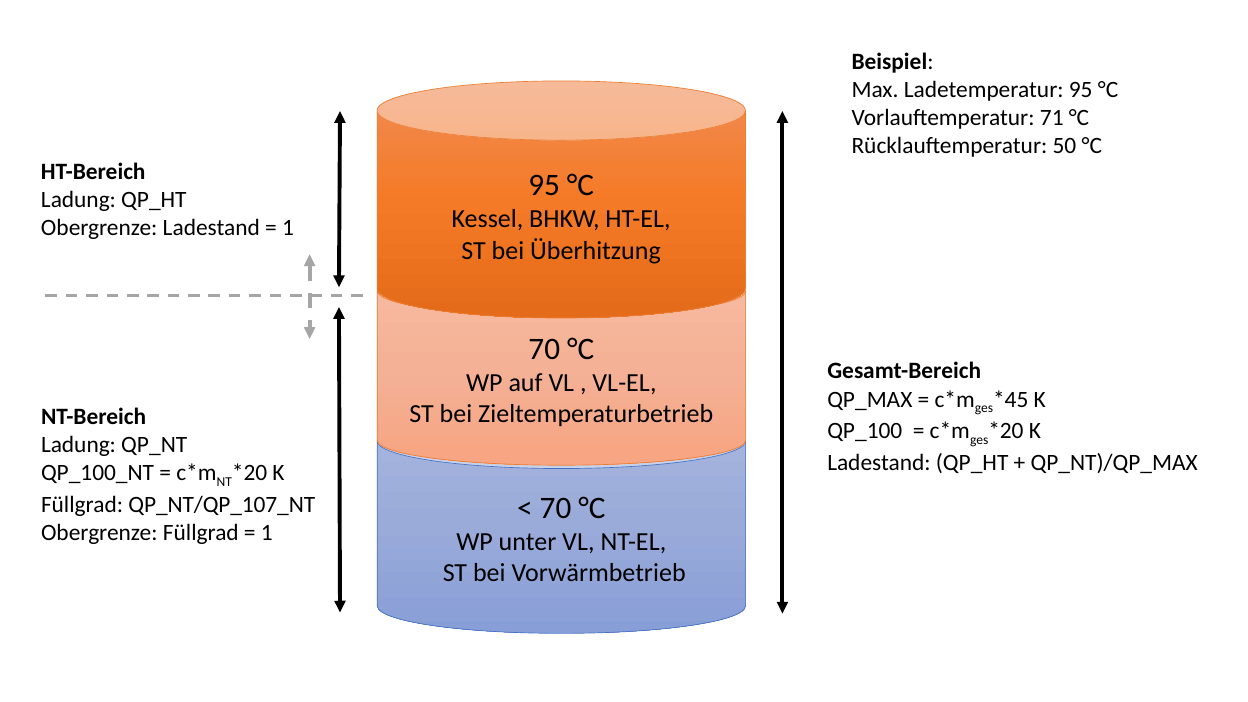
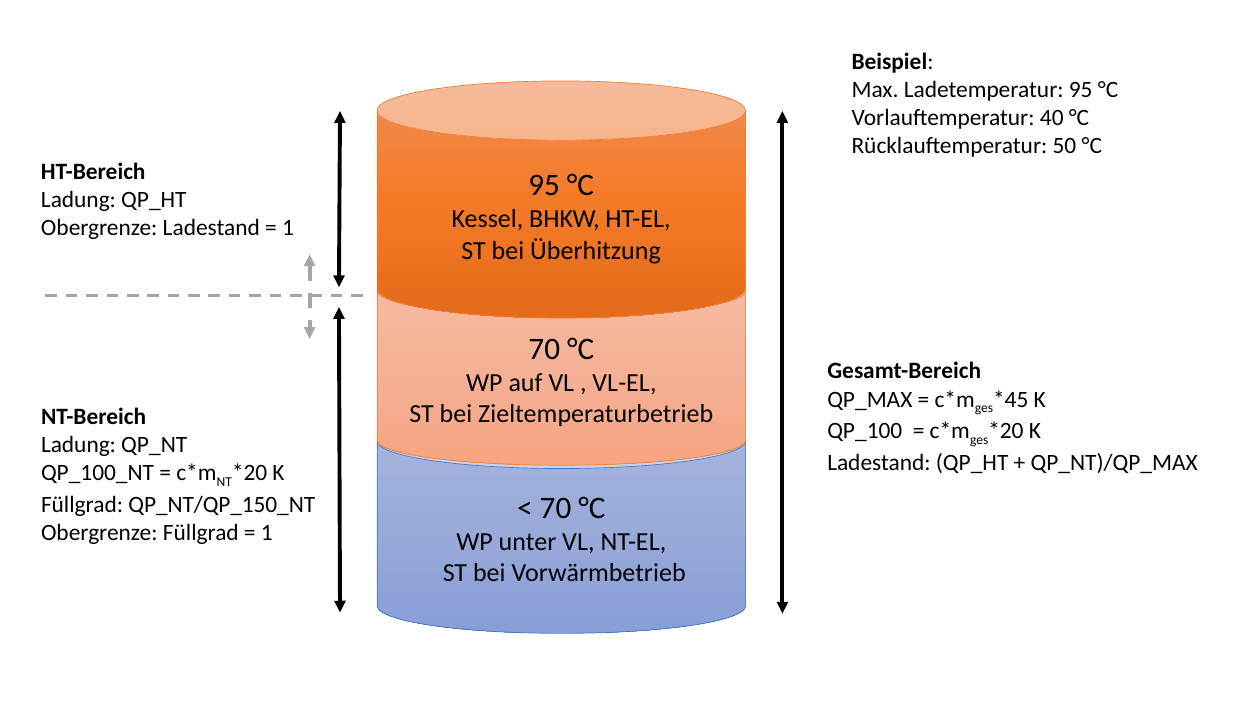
71: 71 -> 40 (1052, 118)
QP_NT/QP_107_NT: QP_NT/QP_107_NT -> QP_NT/QP_150_NT (222, 505)
